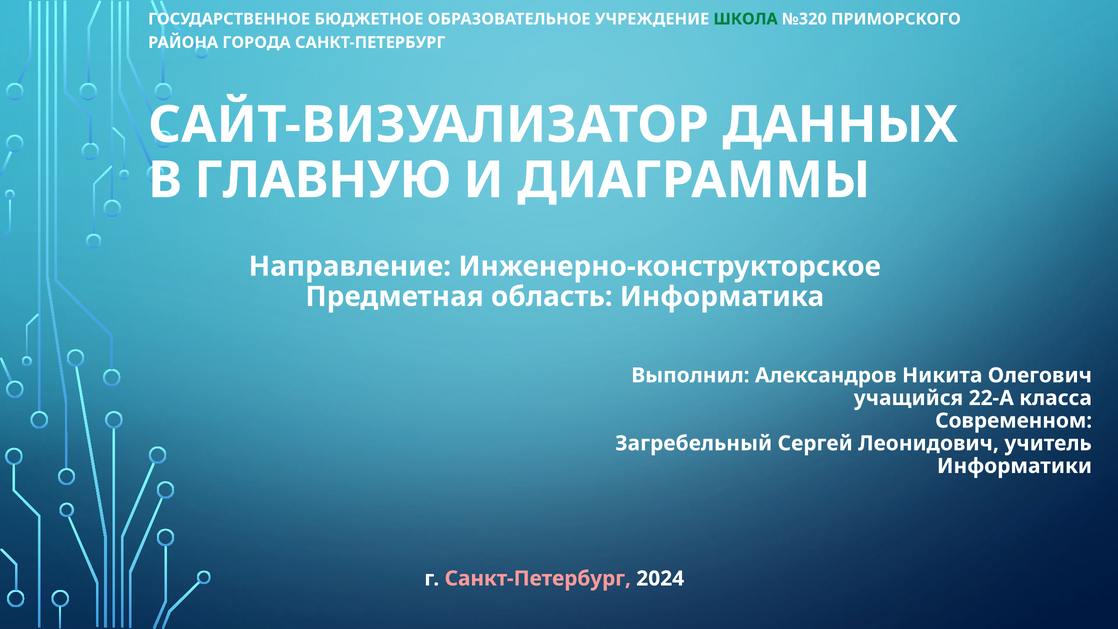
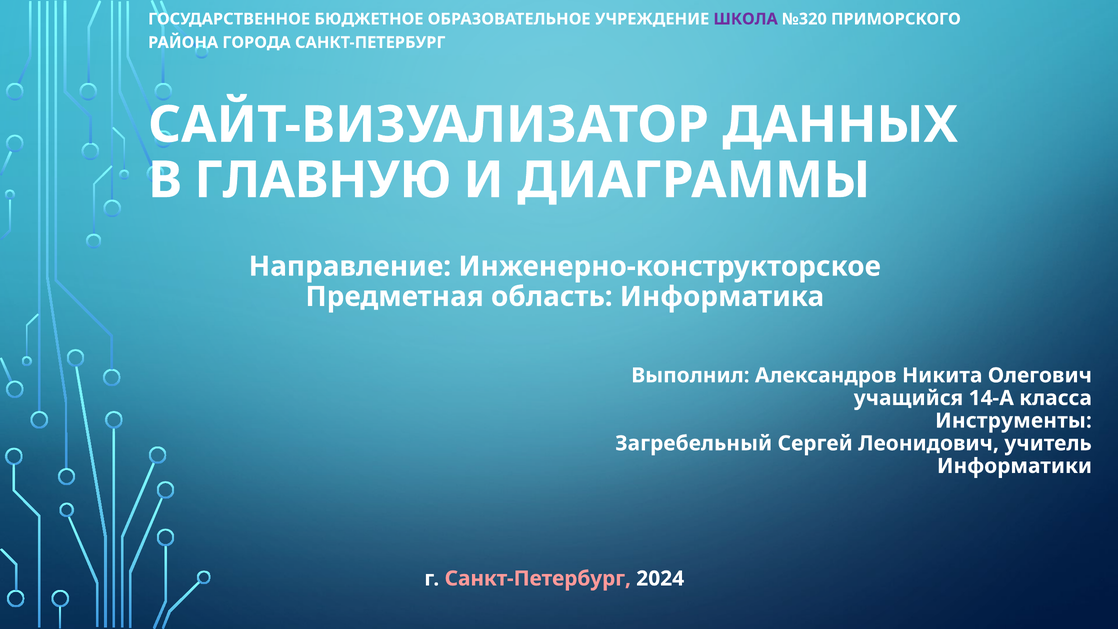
ШКОЛА colour: green -> purple (746, 19)
22-А: 22-А -> 14-А (991, 398)
Современном: Современном -> Инструменты (1013, 421)
